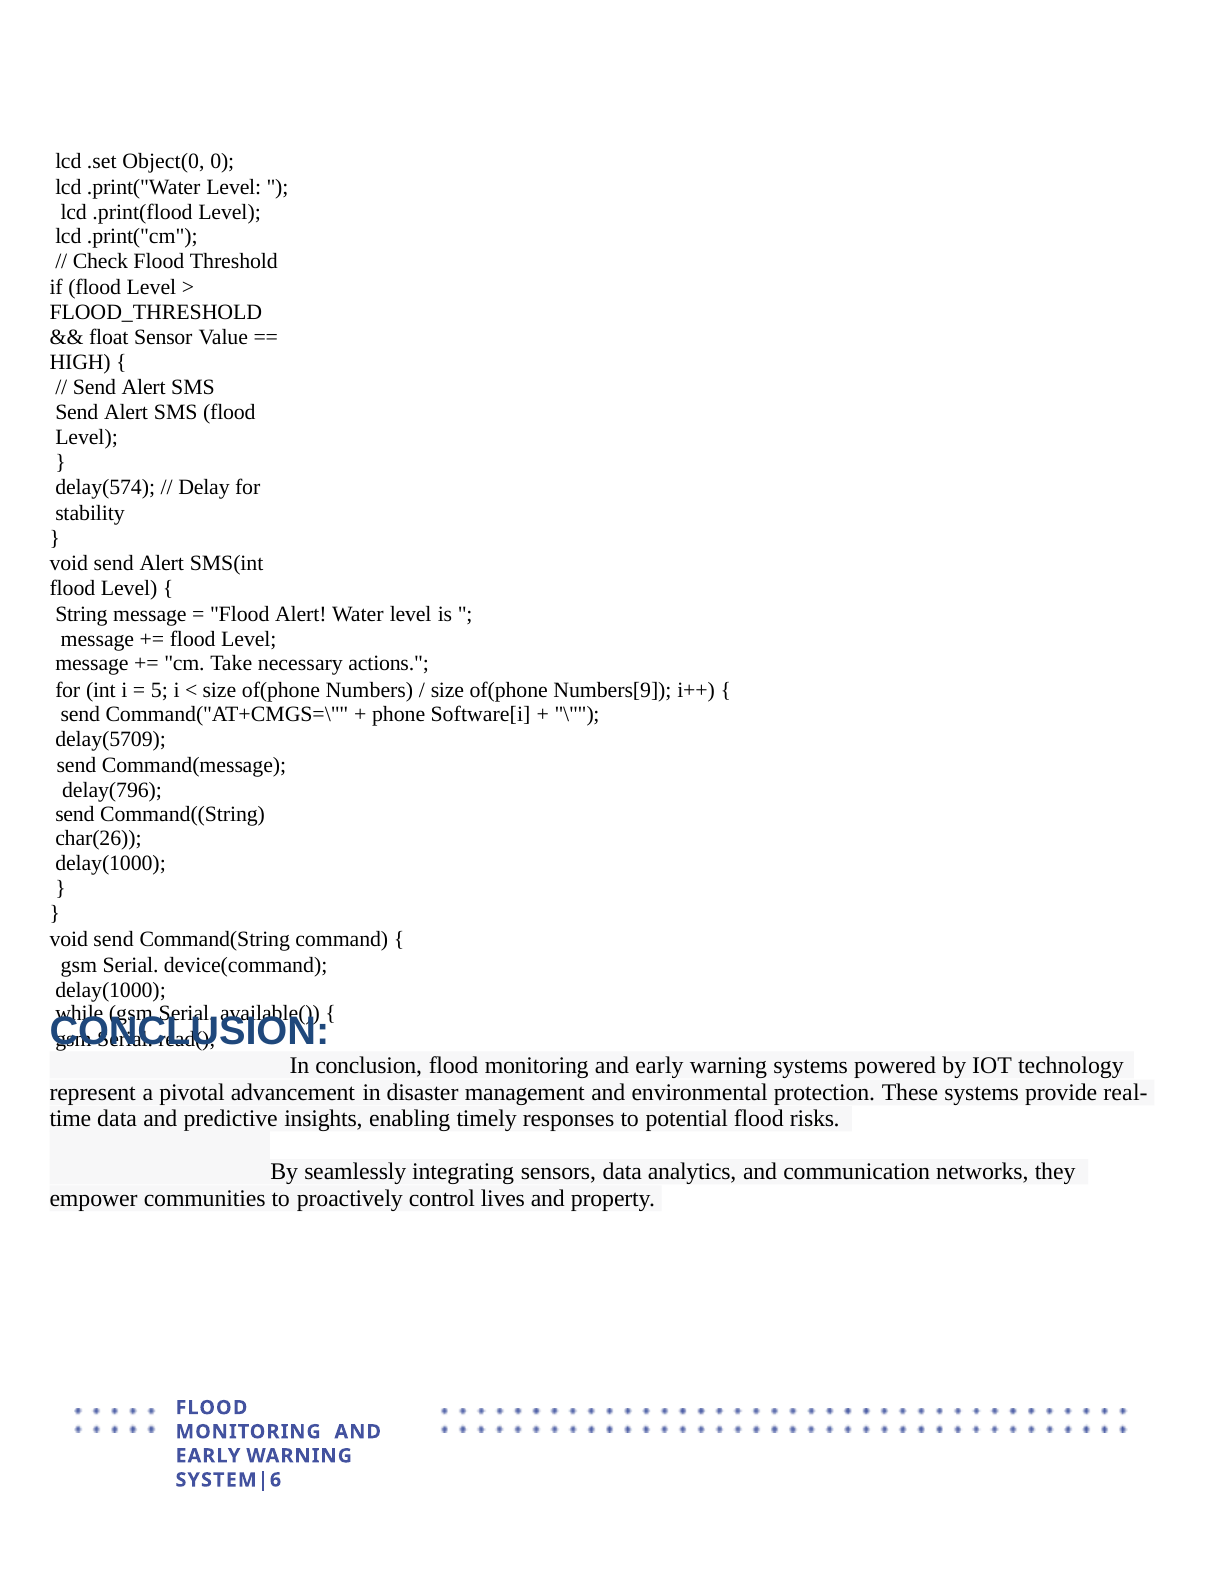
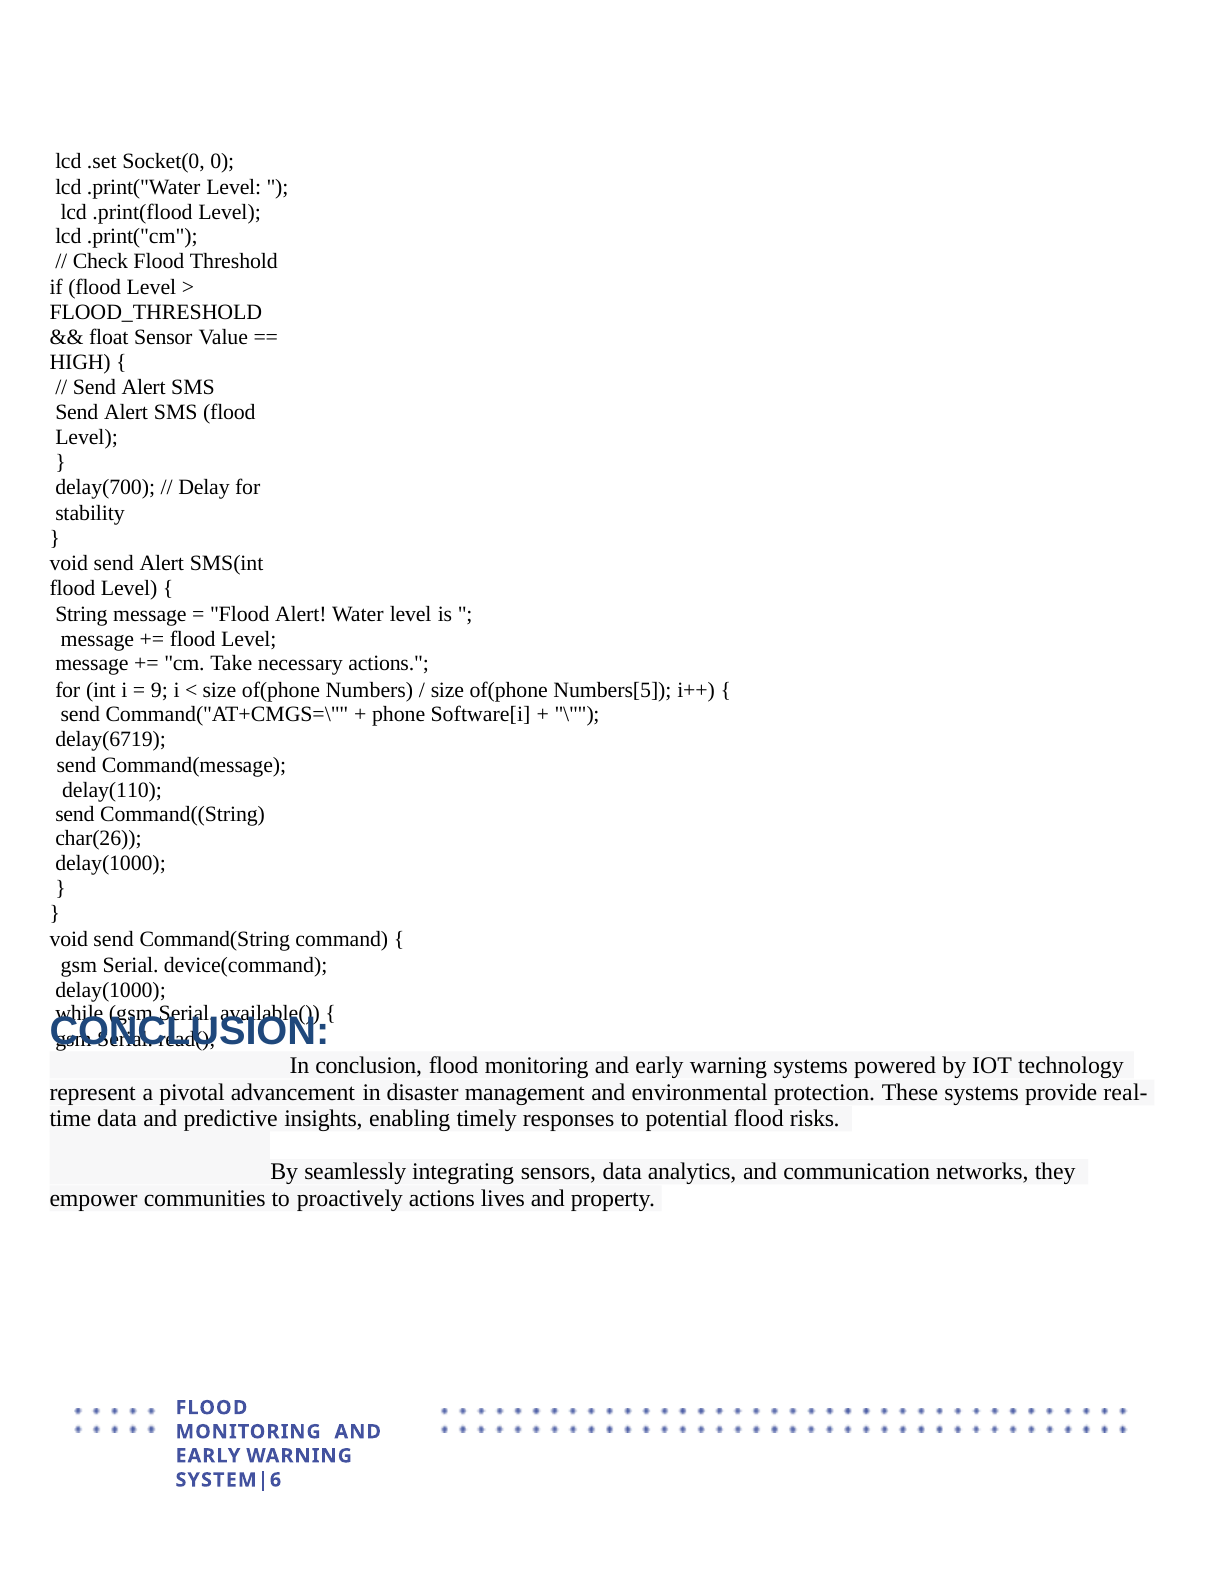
Object(0: Object(0 -> Socket(0 (164, 161)
delay(574: delay(574 -> delay(700 (105, 488)
5: 5 -> 9 (159, 690)
Numbers[9: Numbers[9 -> Numbers[5 (612, 690)
delay(5709: delay(5709 -> delay(6719 (111, 739)
delay(796: delay(796 -> delay(110 (112, 791)
proactively control: control -> actions (442, 1199)
